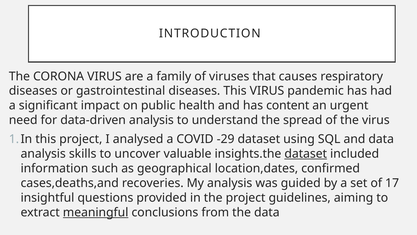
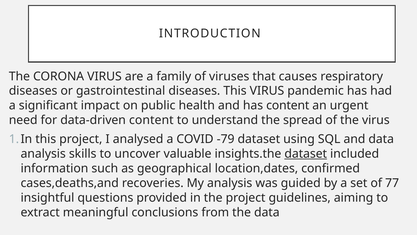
data-driven analysis: analysis -> content (151, 120)
-29: -29 -> -79 (226, 139)
17: 17 -> 77 (392, 183)
meaningful underline: present -> none (96, 212)
